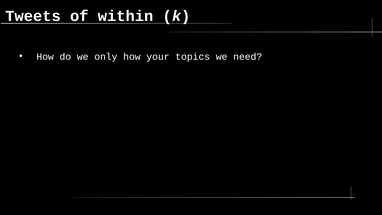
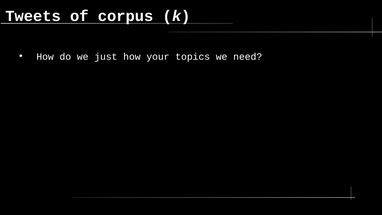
within: within -> corpus (126, 16)
only: only -> just (106, 57)
